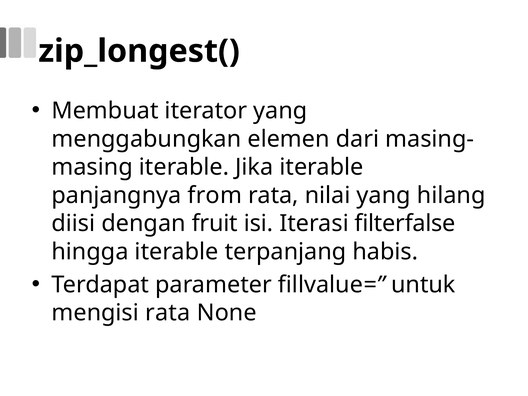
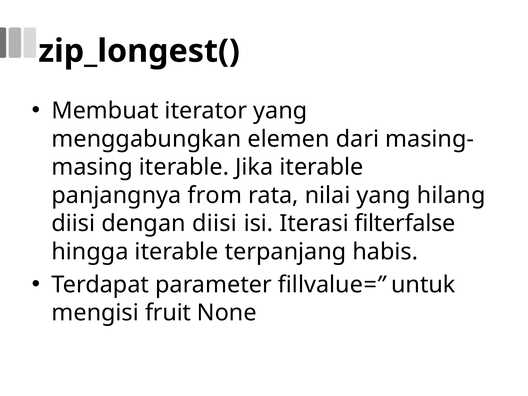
dengan fruit: fruit -> diisi (215, 224)
mengisi rata: rata -> fruit (168, 313)
